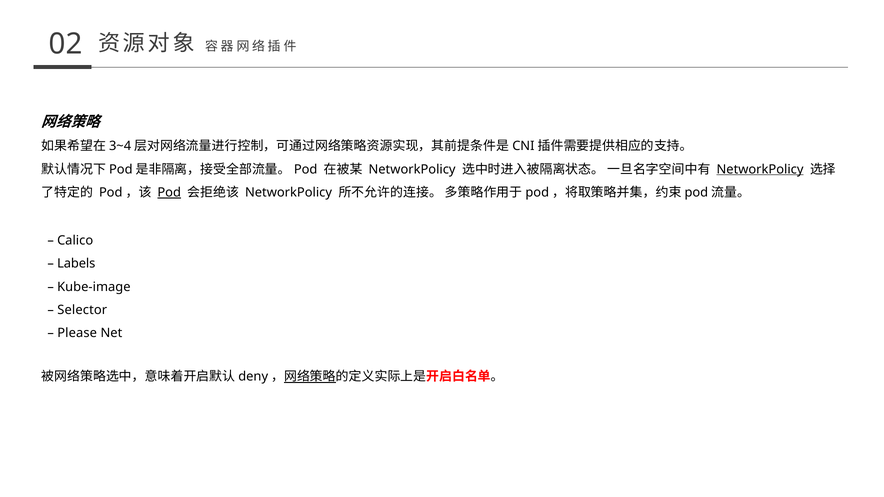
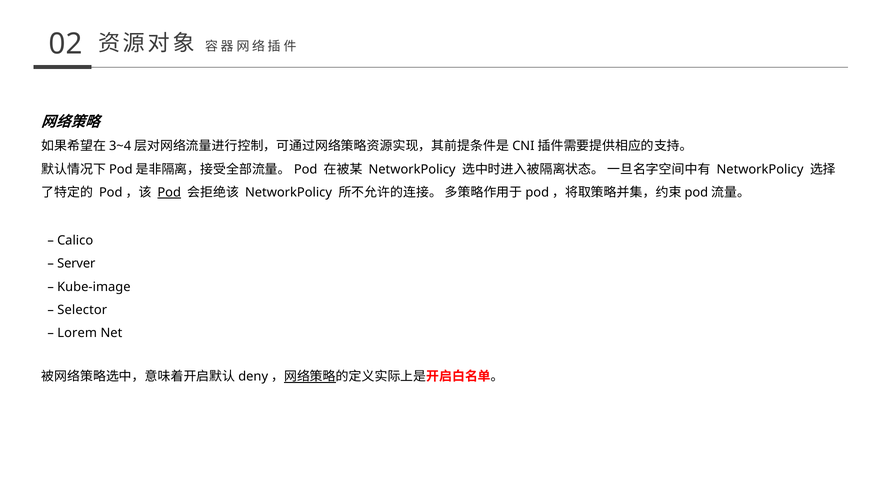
NetworkPolicy underline: present -> none (760, 169)
Labels: Labels -> Server (76, 264)
Please: Please -> Lorem (77, 333)
